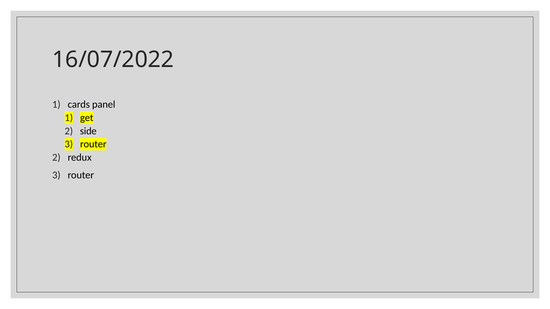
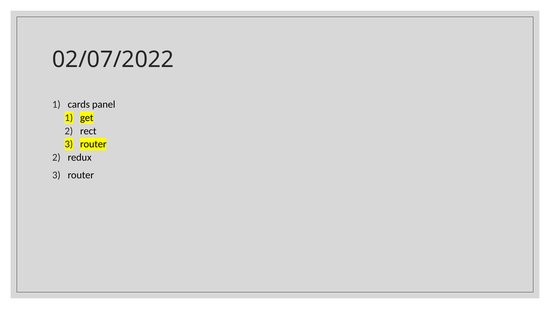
16/07/2022: 16/07/2022 -> 02/07/2022 (113, 60)
side: side -> rect (88, 131)
